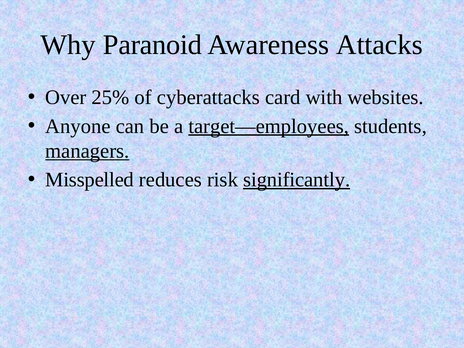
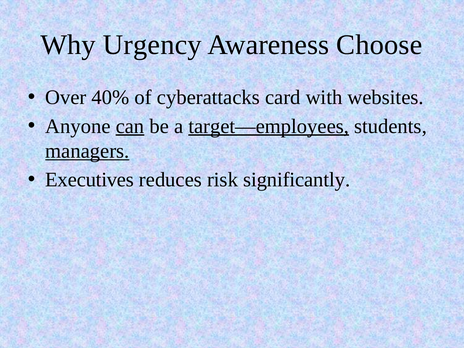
Paranoid: Paranoid -> Urgency (152, 45)
Attacks: Attacks -> Choose (379, 45)
25%: 25% -> 40% (111, 97)
can underline: none -> present (130, 126)
Misspelled: Misspelled -> Executives (90, 180)
significantly underline: present -> none (297, 180)
